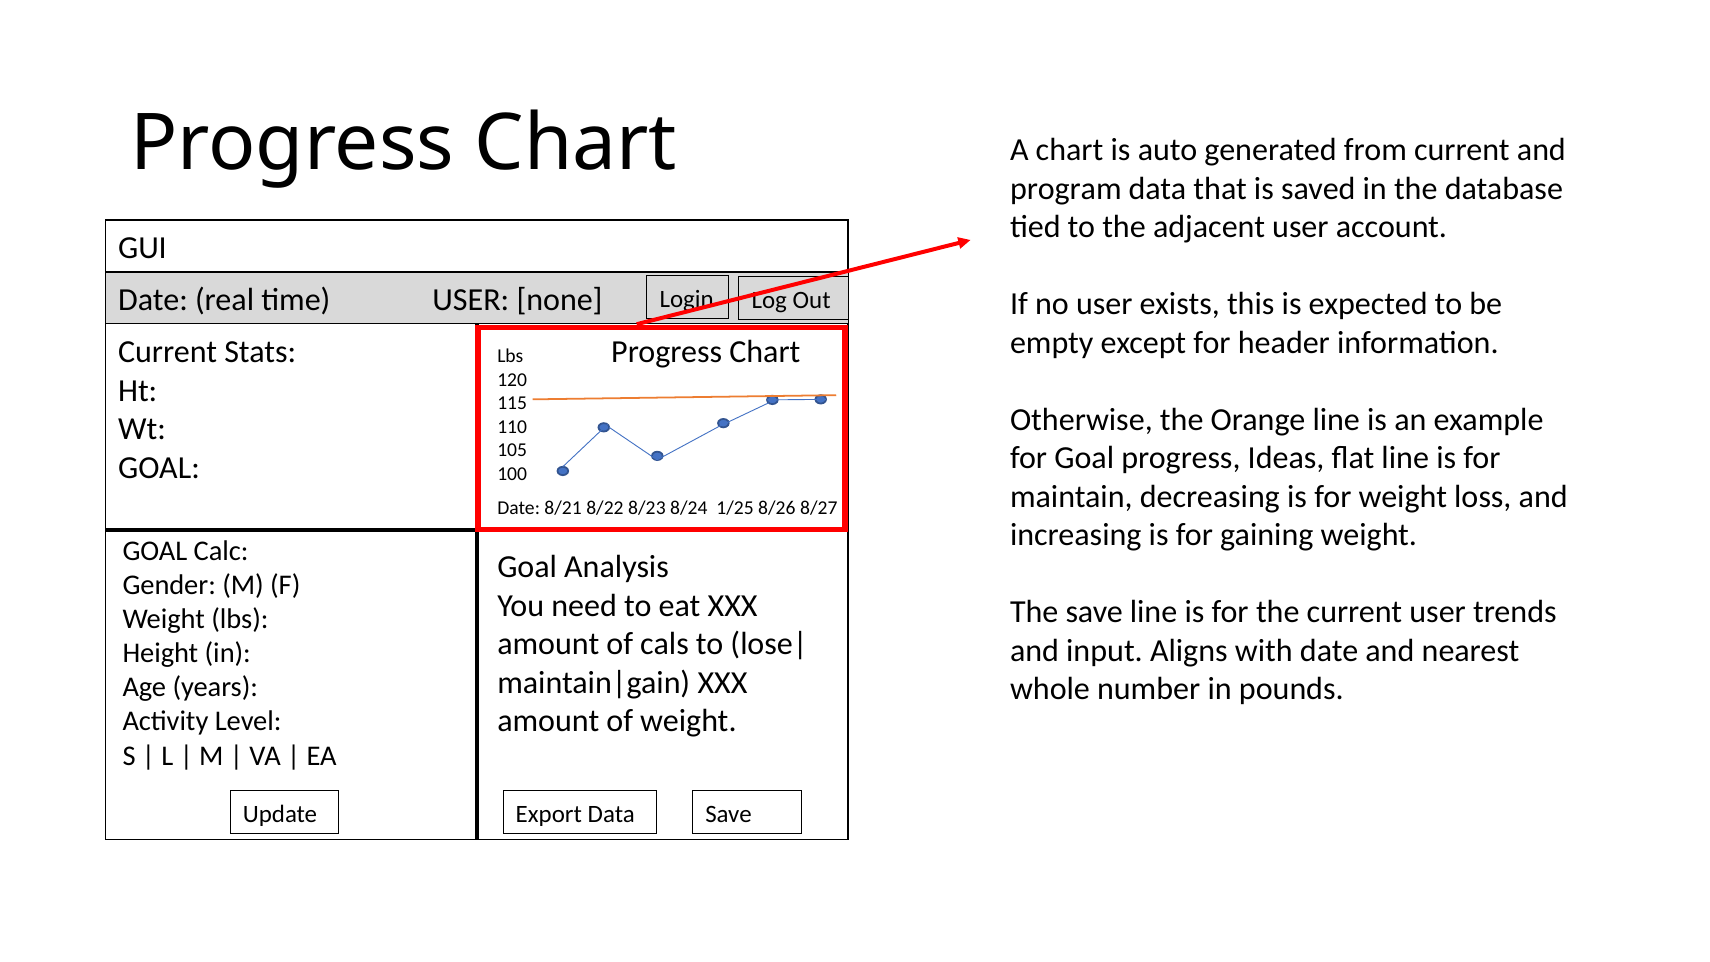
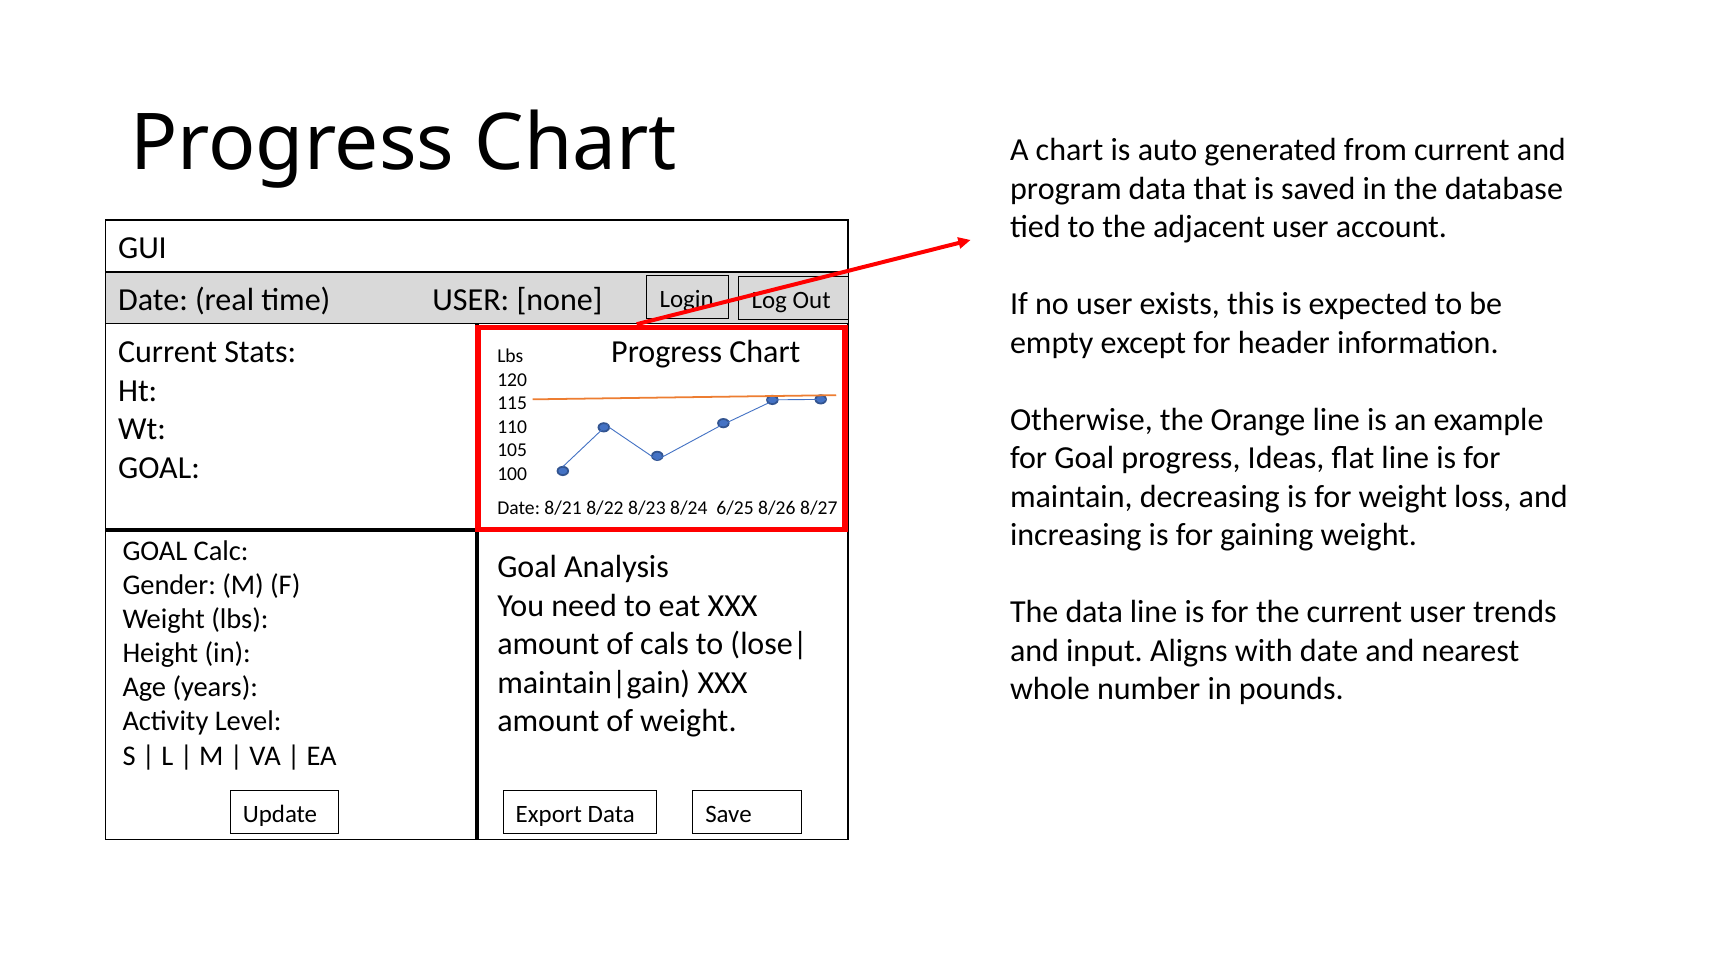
1/25: 1/25 -> 6/25 (735, 508)
The save: save -> data (1094, 612)
